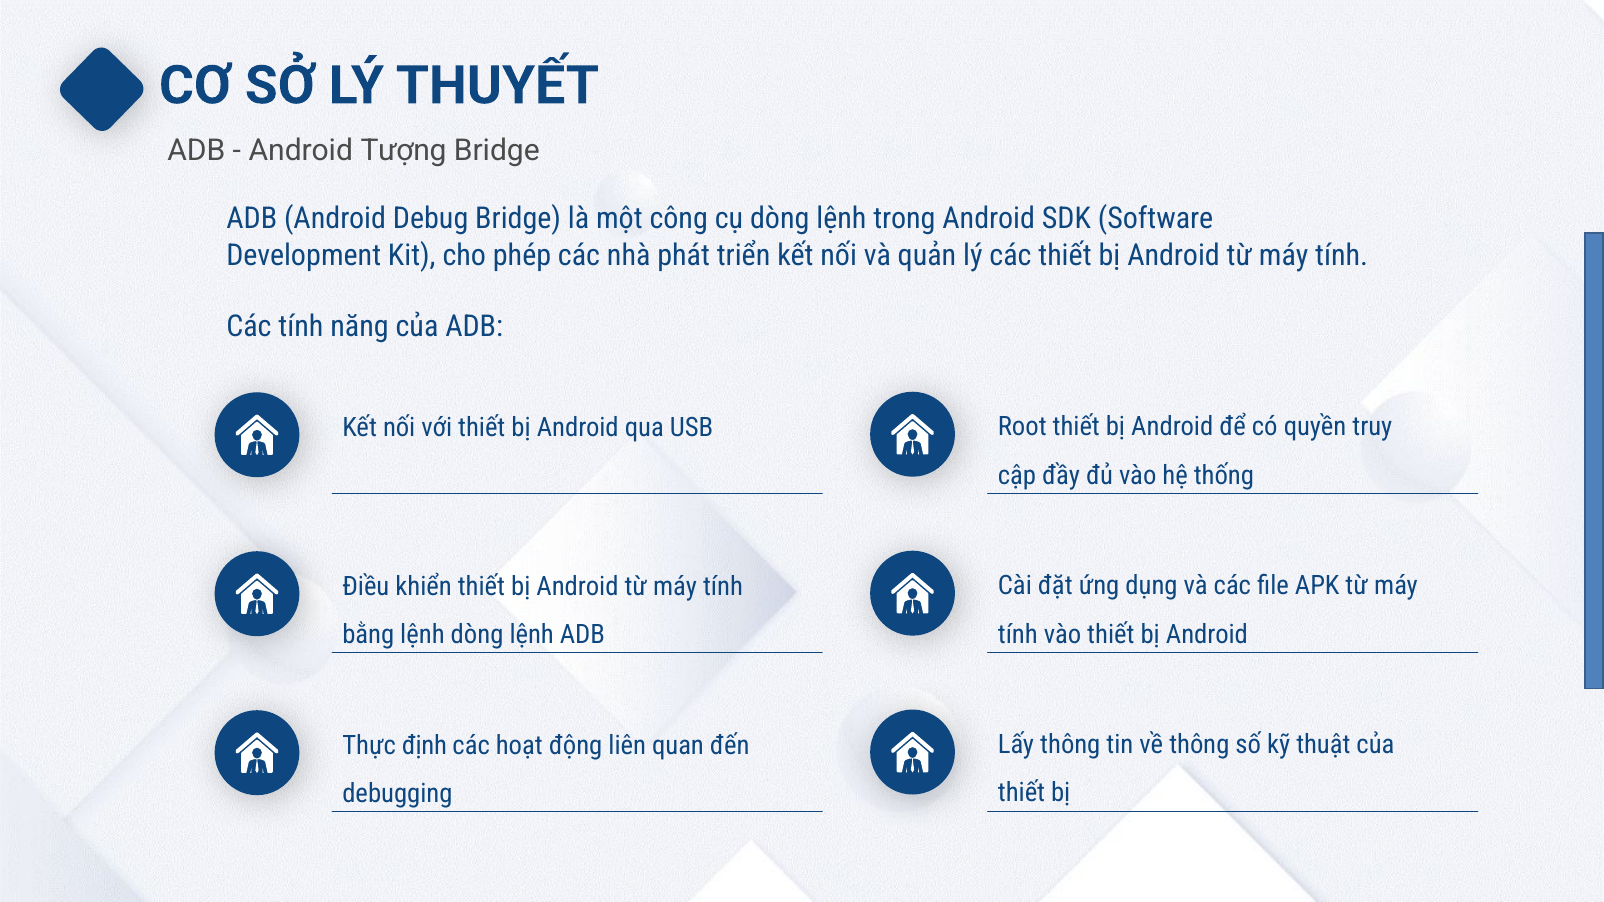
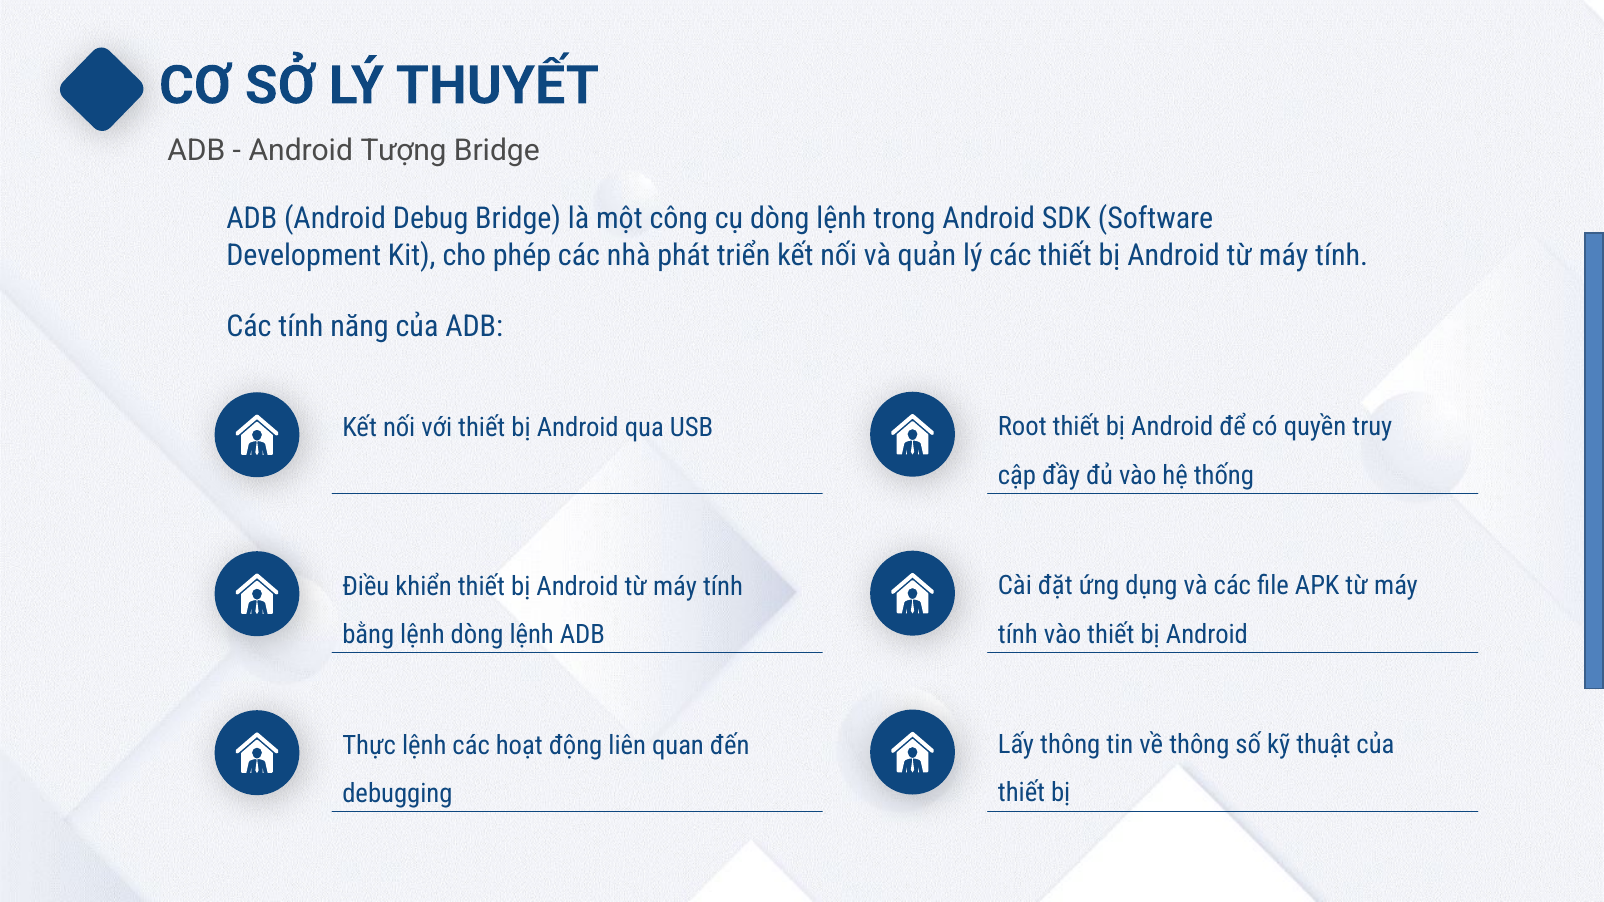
Thực định: định -> lệnh (424, 746)
